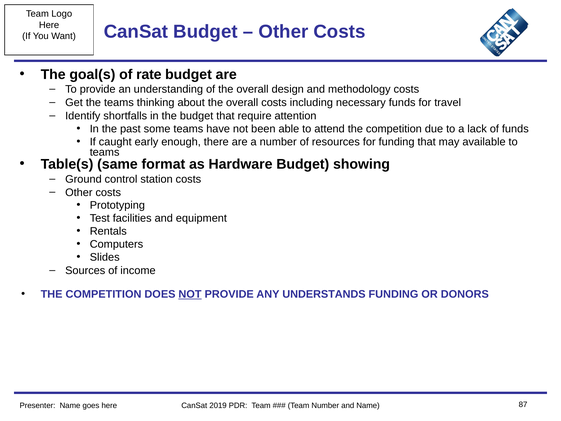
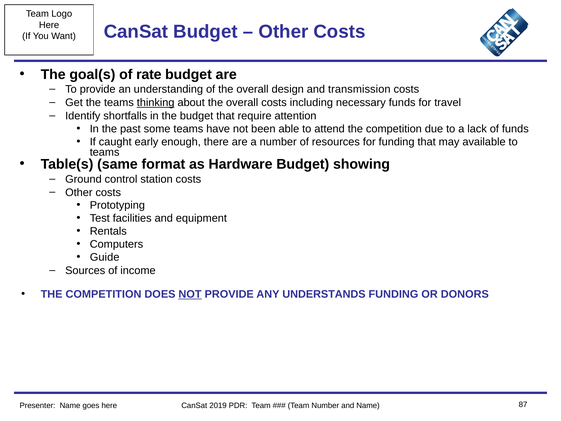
methodology: methodology -> transmission (359, 89)
thinking underline: none -> present (156, 103)
Slides: Slides -> Guide (105, 257)
